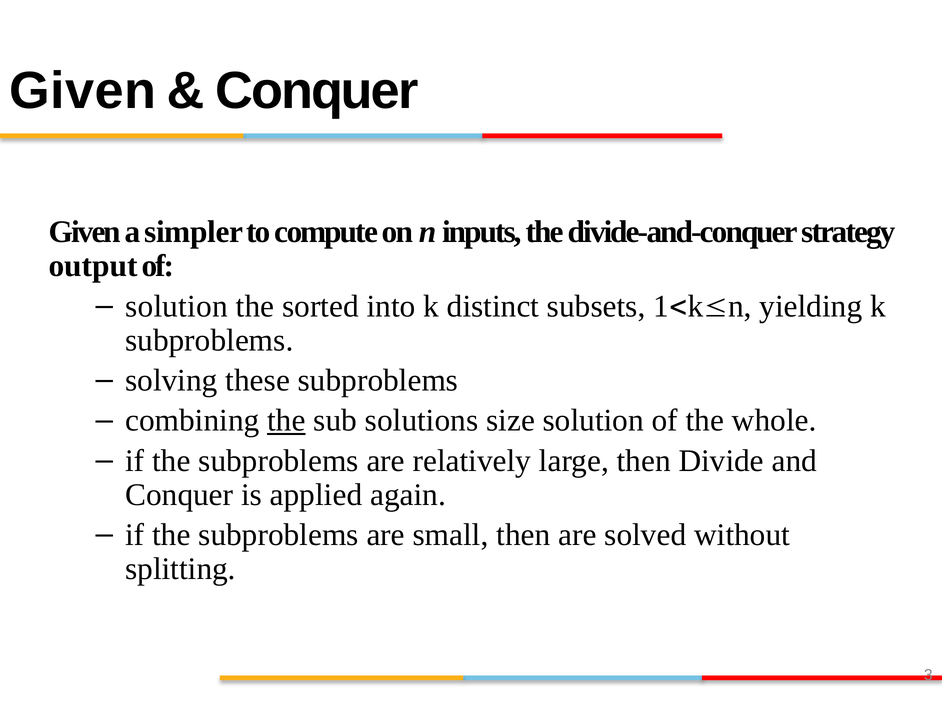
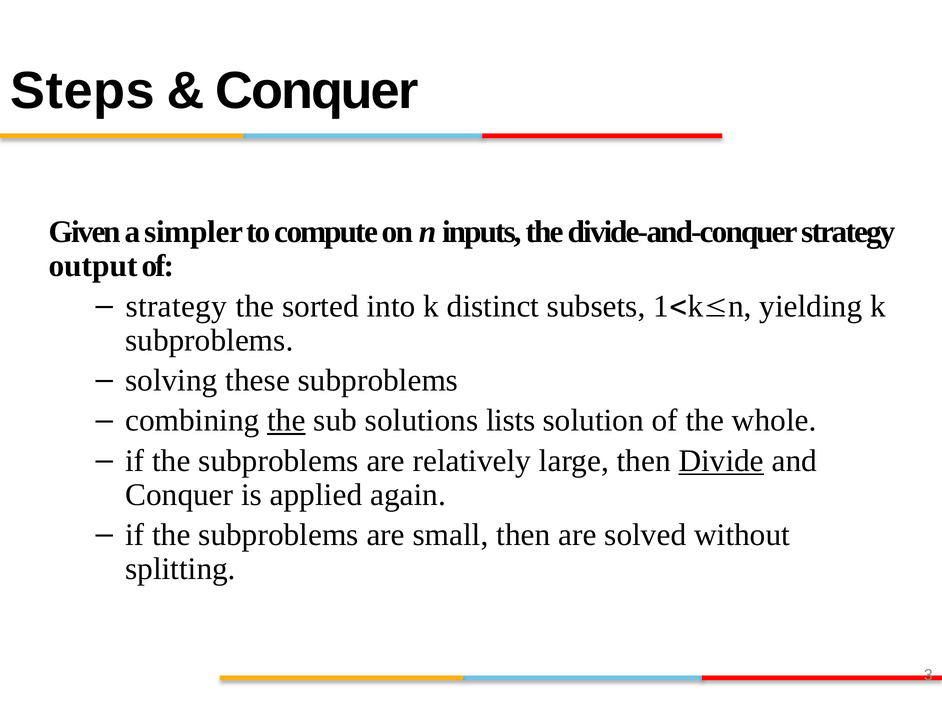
Given: Given -> Steps (83, 91)
solution: solution -> strategy (176, 306)
size: size -> lists (511, 420)
Divide underline: none -> present (721, 460)
